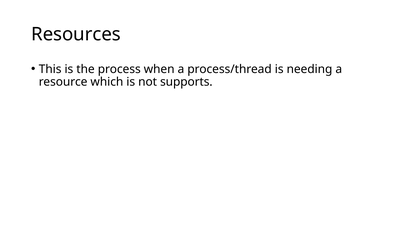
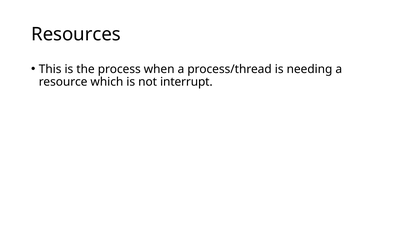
supports: supports -> interrupt (186, 82)
